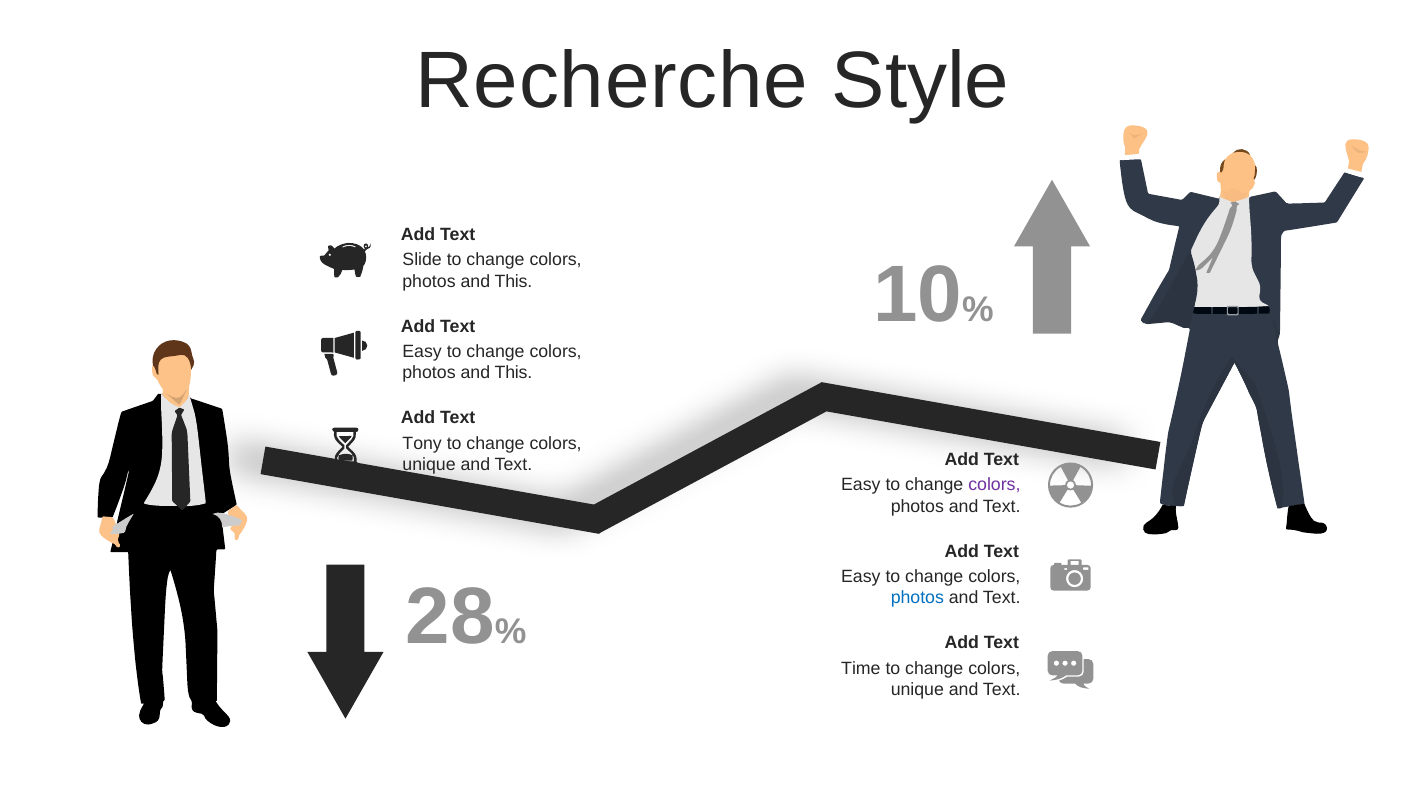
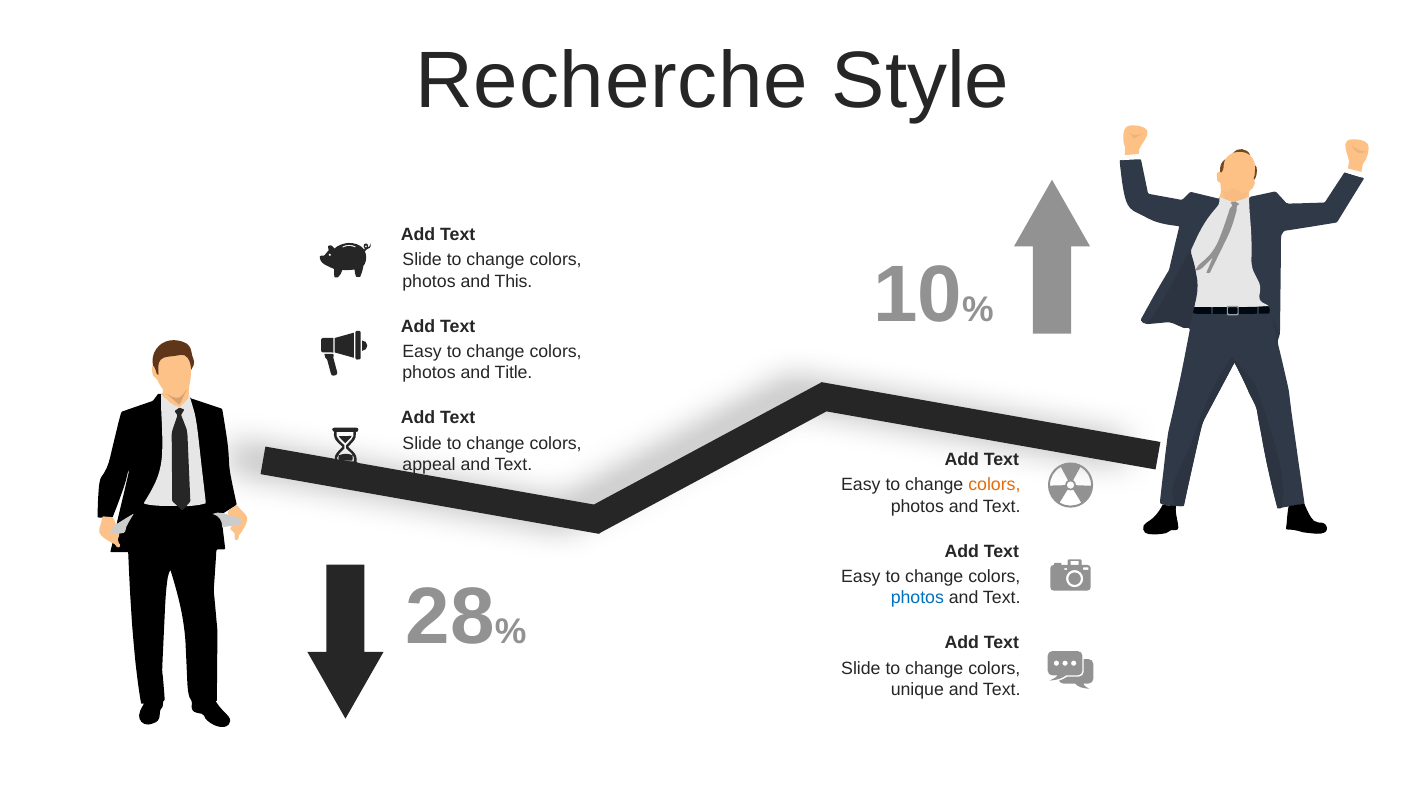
This: This -> Title (513, 373)
Tony: Tony -> Slide (422, 443)
unique: unique -> appeal (429, 464)
colors colour: purple -> orange (994, 485)
Time: Time -> Slide (861, 668)
